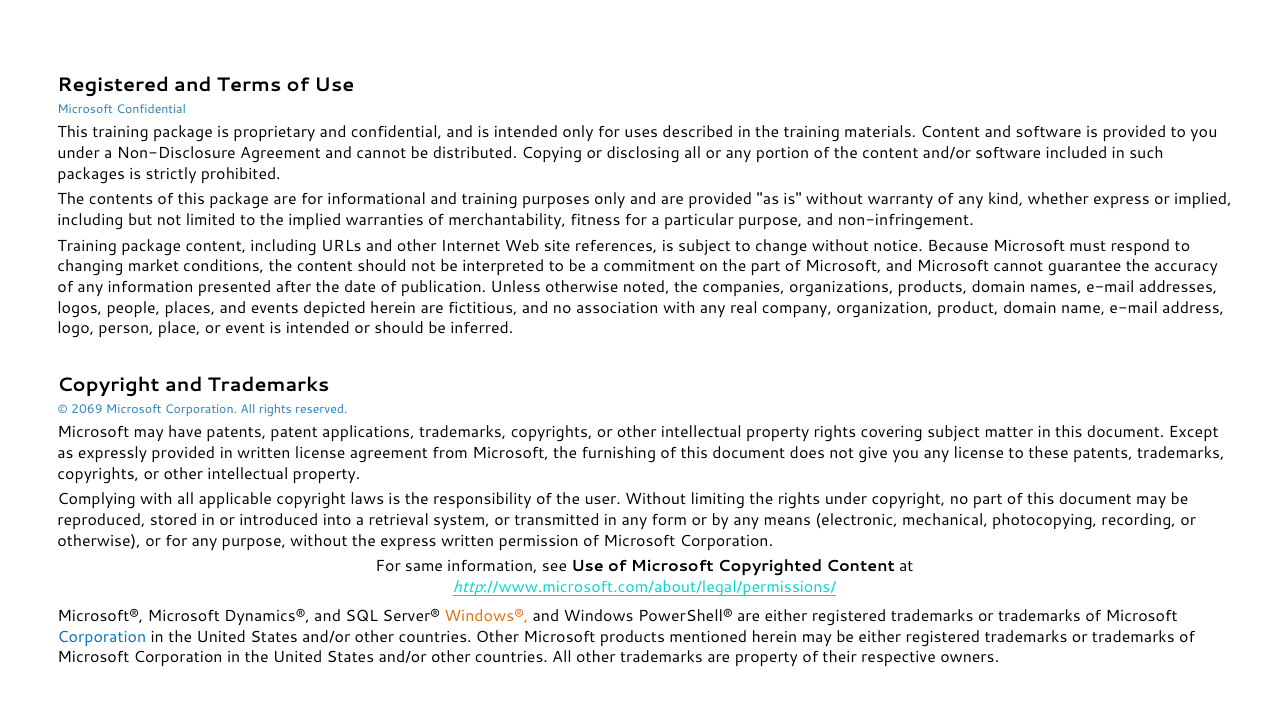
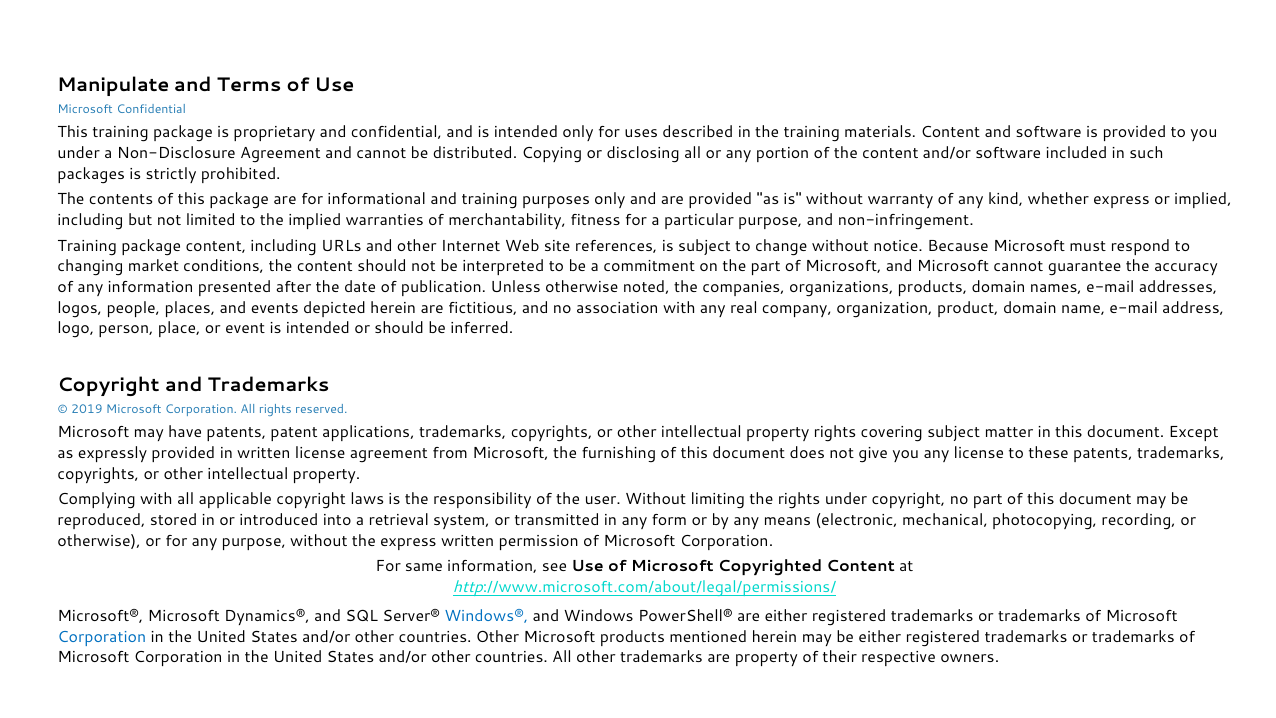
Registered: Registered -> Manipulate (113, 85)
2069: 2069 -> 2019 (87, 409)
Windows® colour: orange -> blue (486, 616)
